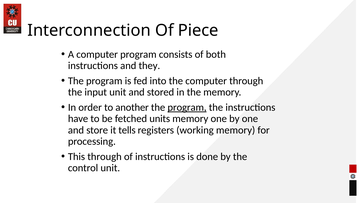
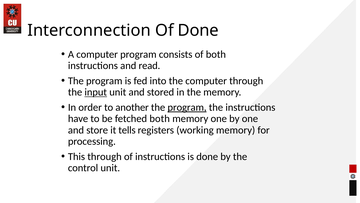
Of Piece: Piece -> Done (198, 30)
they: they -> read (149, 66)
input underline: none -> present (96, 92)
fetched units: units -> both (160, 118)
